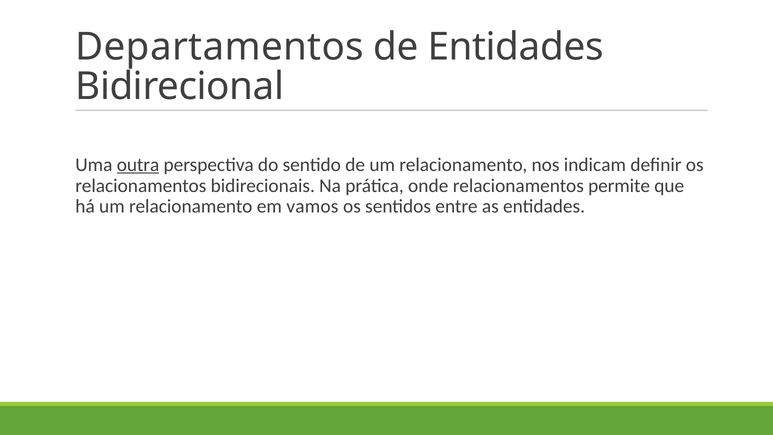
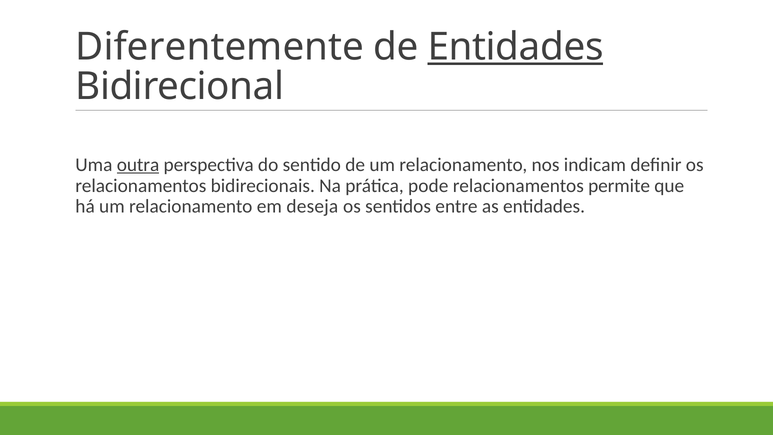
Departamentos: Departamentos -> Diferentemente (220, 47)
Entidades underline: none -> present (516, 47)
onde: onde -> pode (428, 186)
vamos: vamos -> deseja (312, 206)
